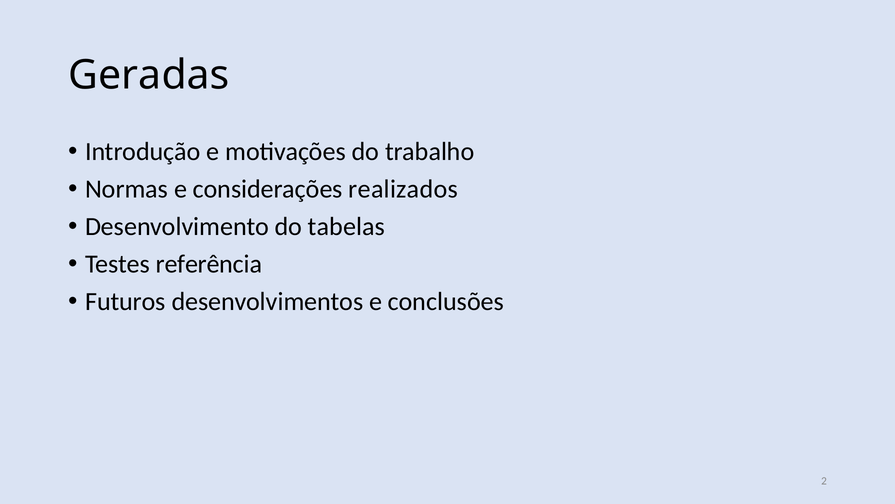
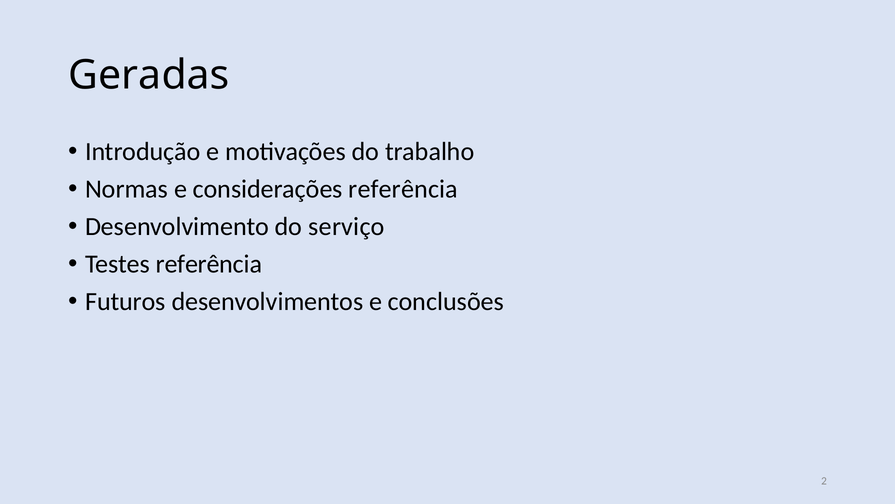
considerações realizados: realizados -> referência (403, 189)
tabelas: tabelas -> serviço (346, 226)
